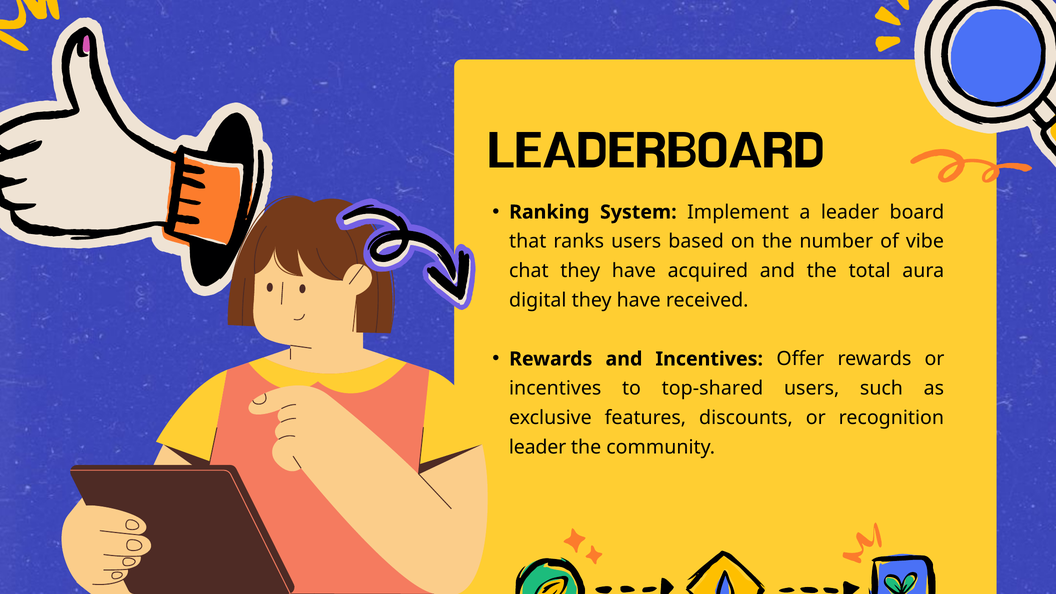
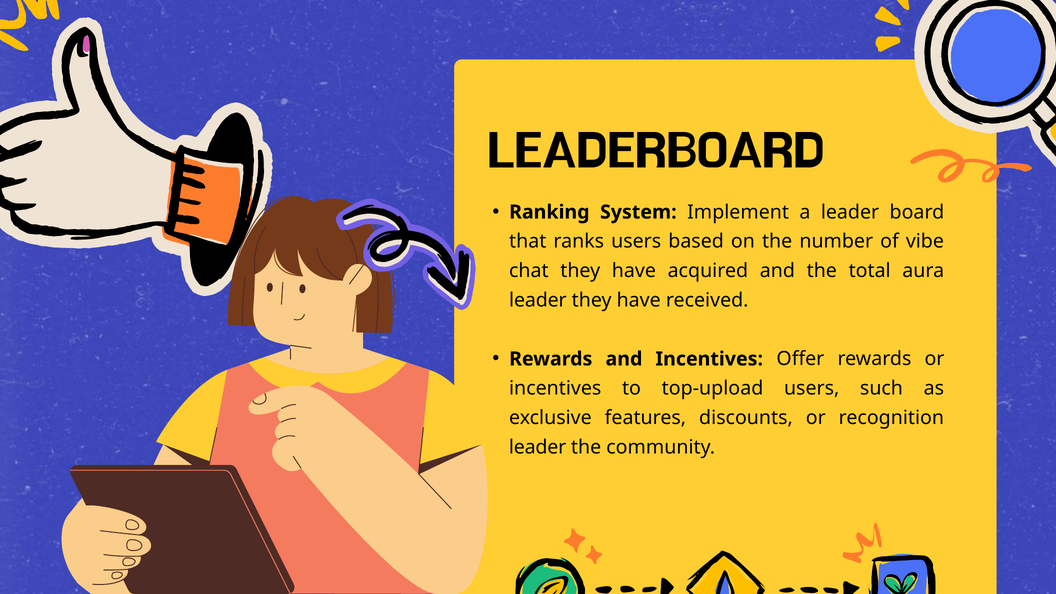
digital: digital -> leader (538, 300)
top-shared: top-shared -> top-upload (712, 388)
